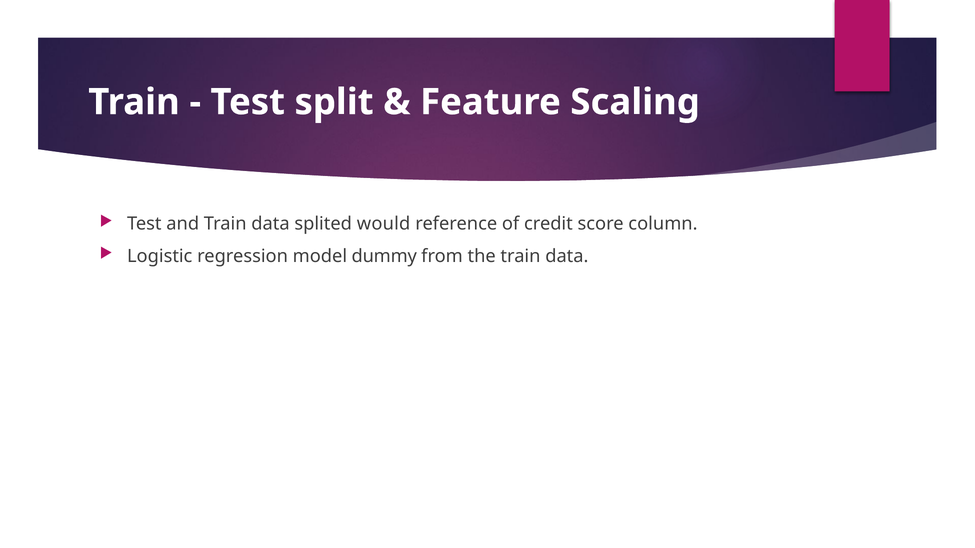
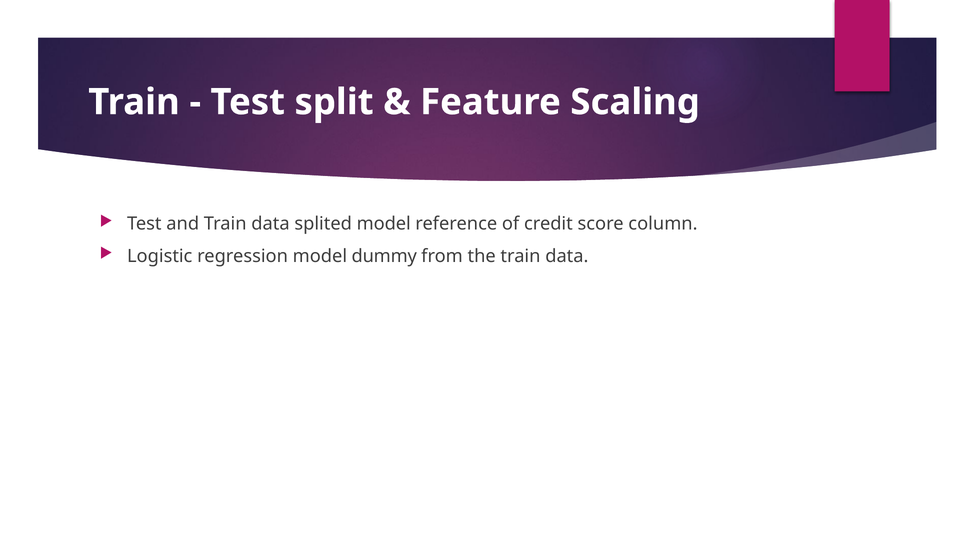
splited would: would -> model (384, 224)
